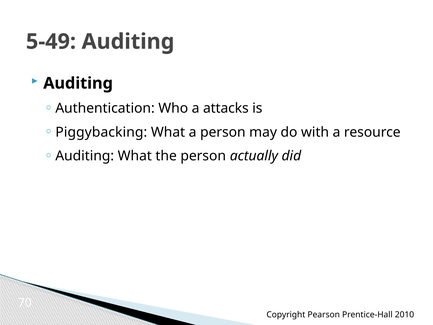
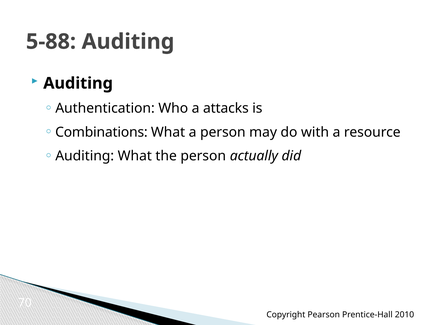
5-49: 5-49 -> 5-88 (51, 42)
Piggybacking: Piggybacking -> Combinations (101, 132)
